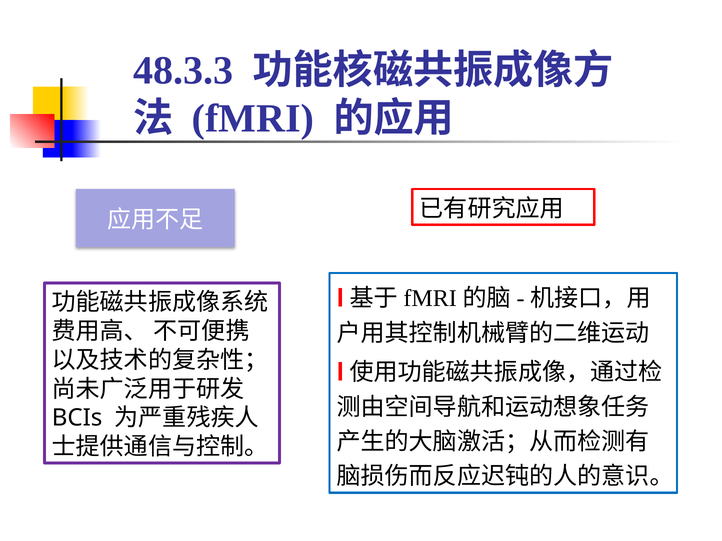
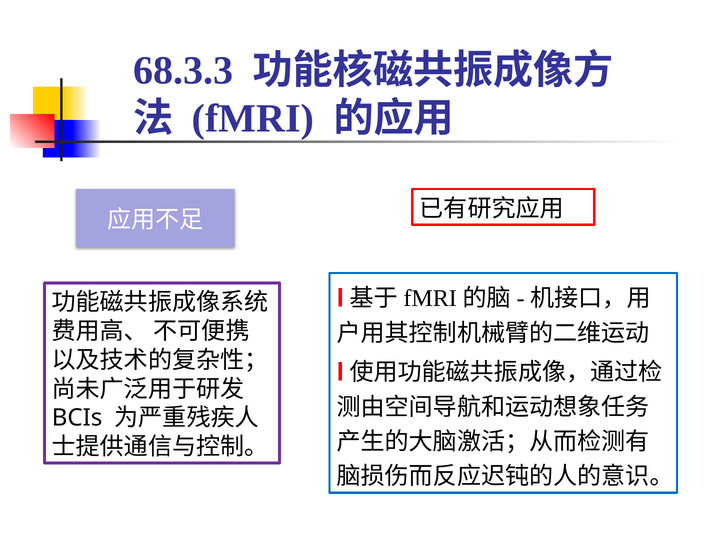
48.3.3: 48.3.3 -> 68.3.3 (183, 70)
